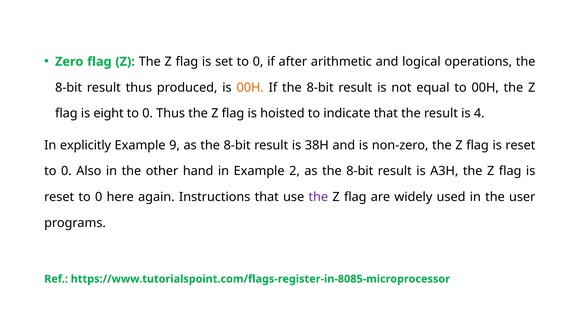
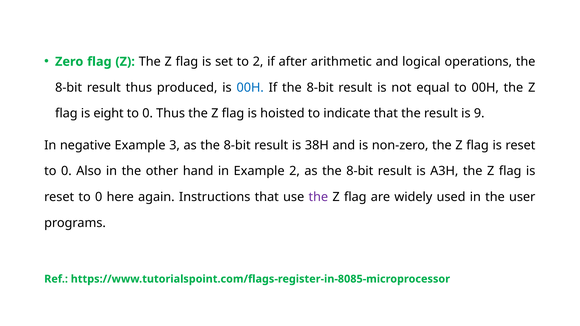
set to 0: 0 -> 2 (258, 62)
00H colour: orange -> blue (250, 88)
4: 4 -> 9 (479, 113)
explicitly: explicitly -> negative (85, 145)
9: 9 -> 3 (175, 145)
